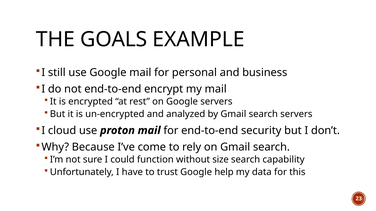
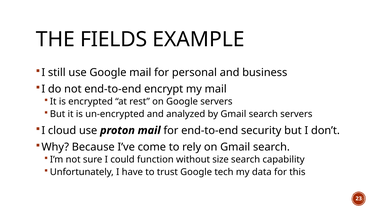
GOALS: GOALS -> FIELDS (114, 40)
help: help -> tech (224, 172)
